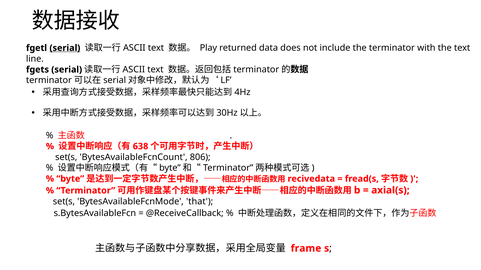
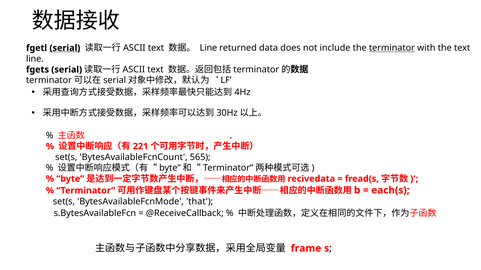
Play: Play -> Line (208, 48)
terminator underline: none -> present (392, 48)
638: 638 -> 221 (141, 147)
806: 806 -> 565 (200, 157)
axial(s: axial(s -> each(s (390, 191)
